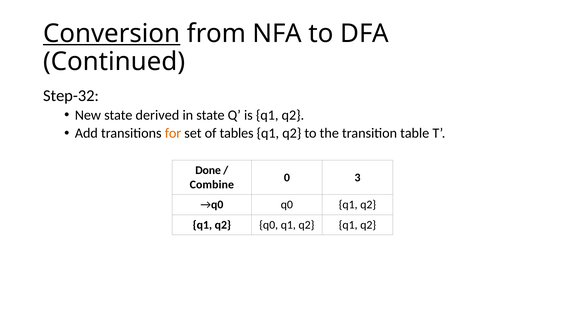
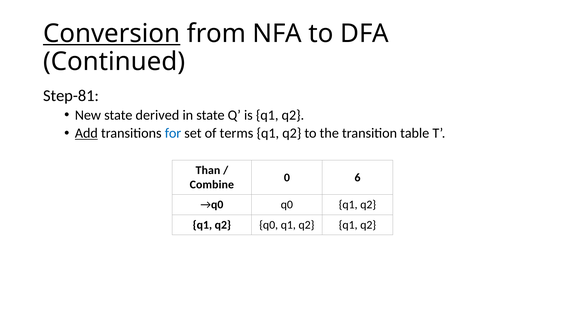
Step-32: Step-32 -> Step-81 (71, 96)
Add underline: none -> present (86, 133)
for colour: orange -> blue (173, 133)
tables: tables -> terms (236, 133)
Done: Done -> Than (208, 170)
3: 3 -> 6 (357, 177)
